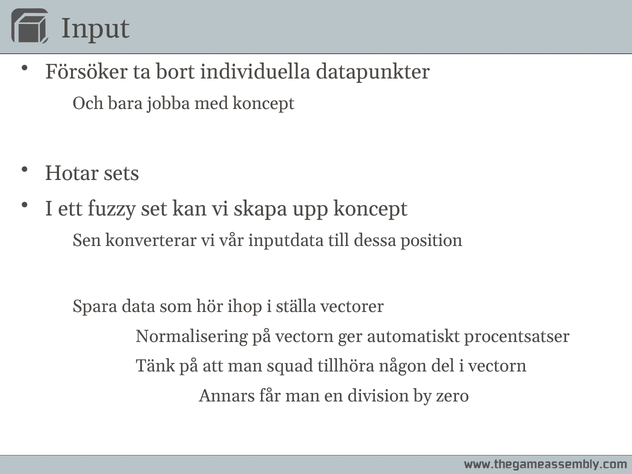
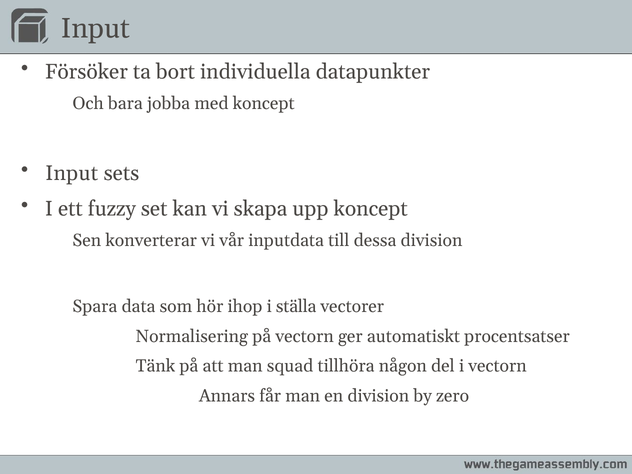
Hotar: Hotar -> Input (72, 173)
dessa position: position -> division (431, 241)
